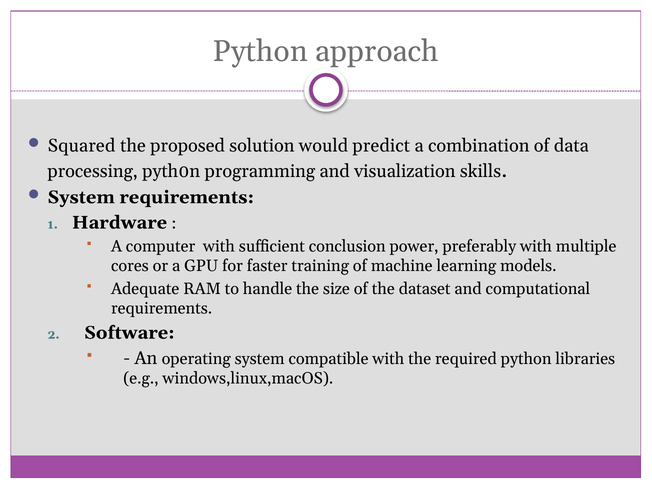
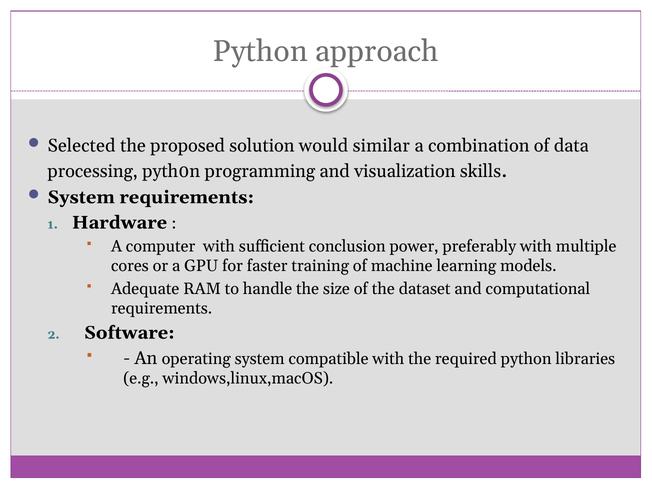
Squared: Squared -> Selected (82, 146)
predict: predict -> similar (381, 146)
